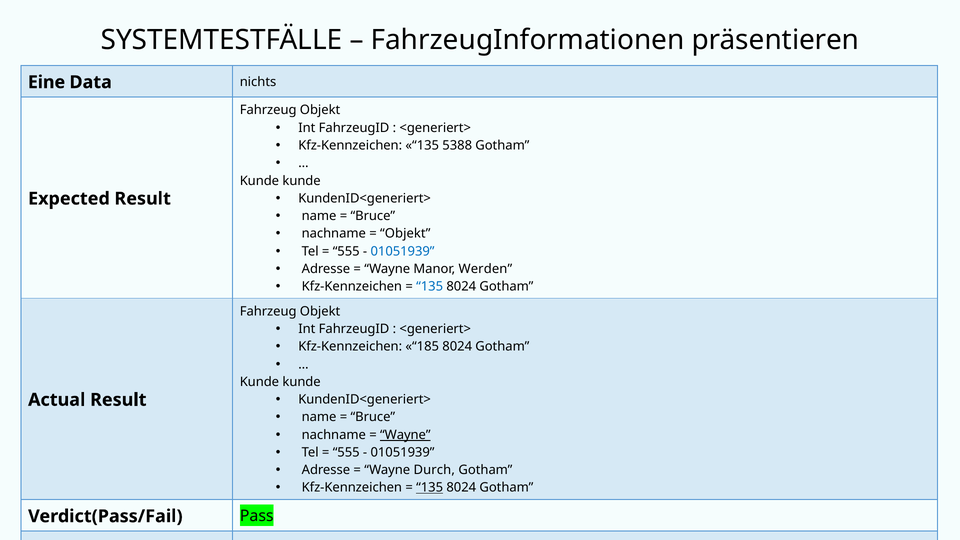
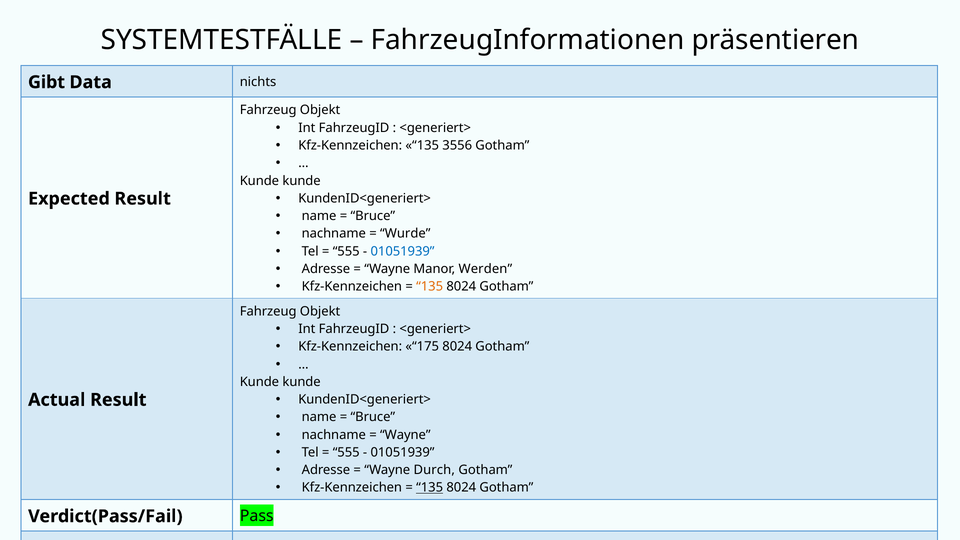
Eine: Eine -> Gibt (46, 82)
5388: 5388 -> 3556 (457, 145)
Objekt: Objekt -> Wurde (405, 234)
135 colour: blue -> orange (430, 287)
185: 185 -> 175 (422, 347)
Wayne underline: present -> none (405, 435)
